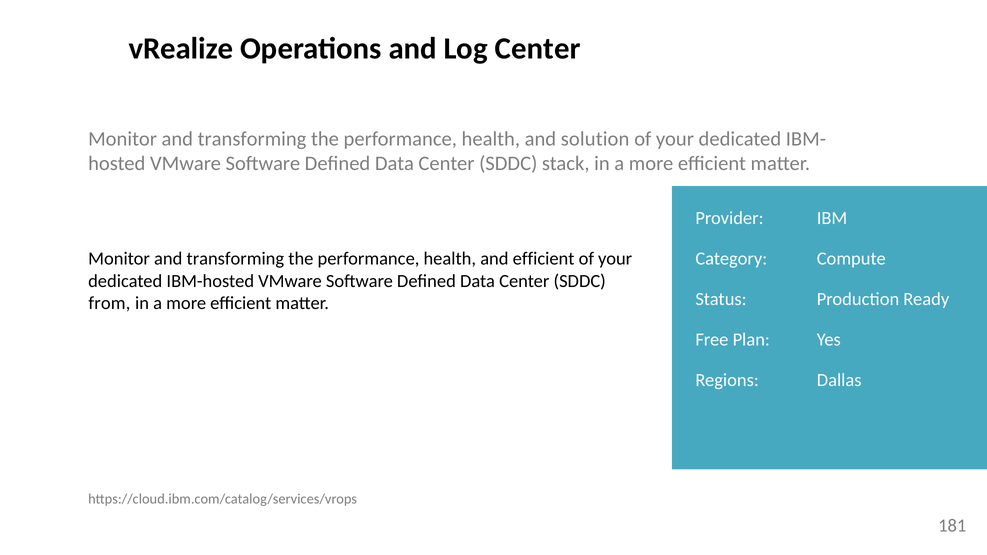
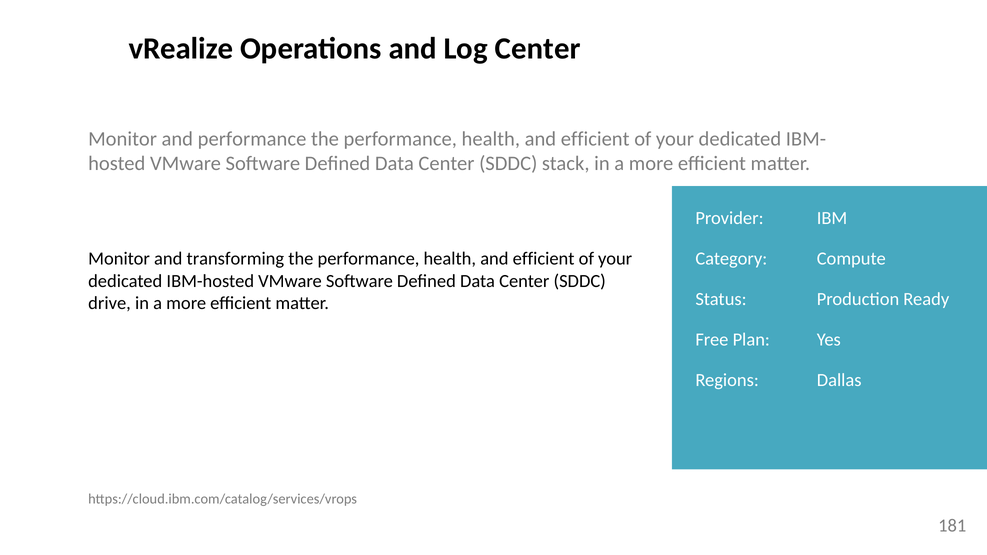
transforming: transforming -> performance (252, 139)
solution: solution -> efficient (595, 139)
from: from -> drive (110, 303)
